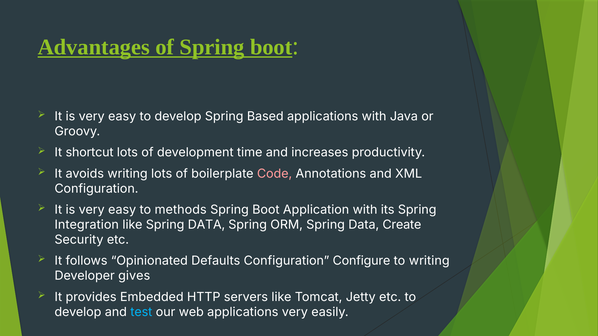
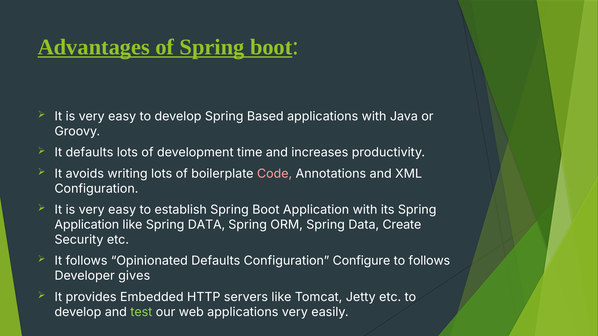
It shortcut: shortcut -> defaults (89, 153)
methods: methods -> establish (181, 210)
Integration: Integration -> Application (87, 225)
to writing: writing -> follows (429, 261)
test colour: light blue -> light green (141, 312)
